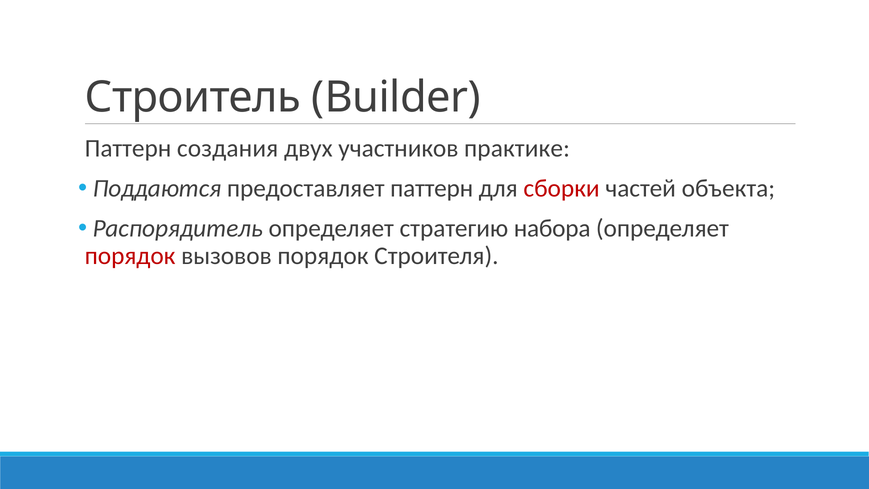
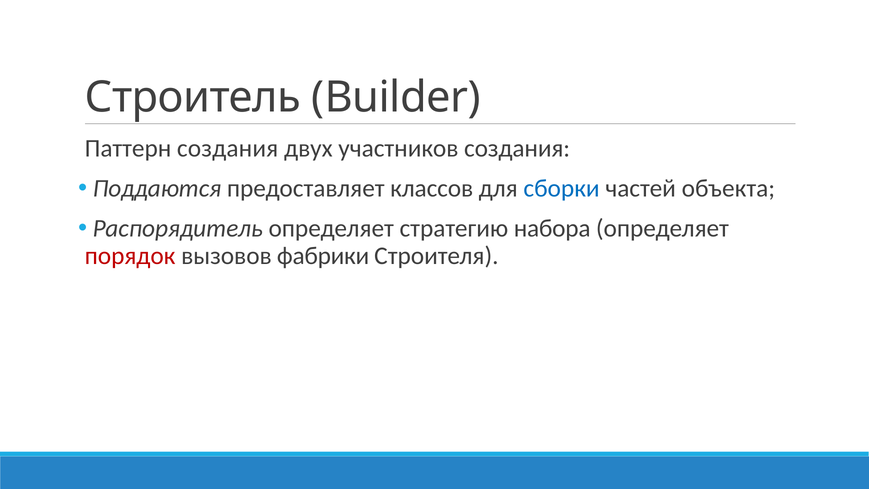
участников практике: практике -> создания (517, 148)
предоставляет паттерн: паттерн -> классов (432, 188)
сборки colour: red -> blue (562, 188)
вызовов порядок: порядок -> фабрики (323, 256)
